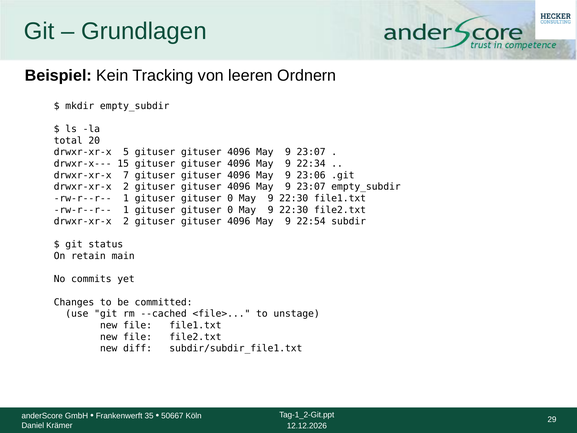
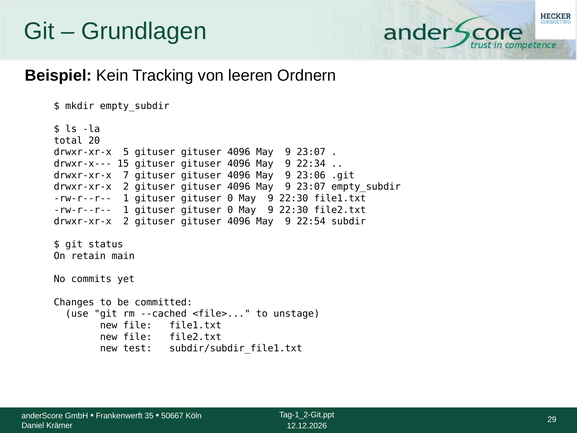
diff: diff -> test (138, 348)
